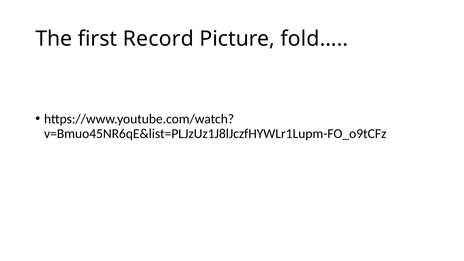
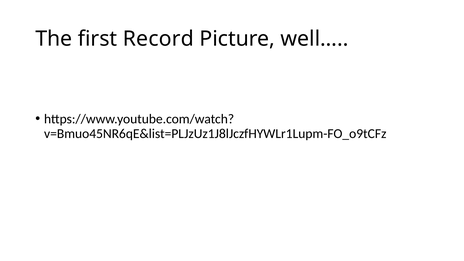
fold…: fold… -> well… (314, 39)
